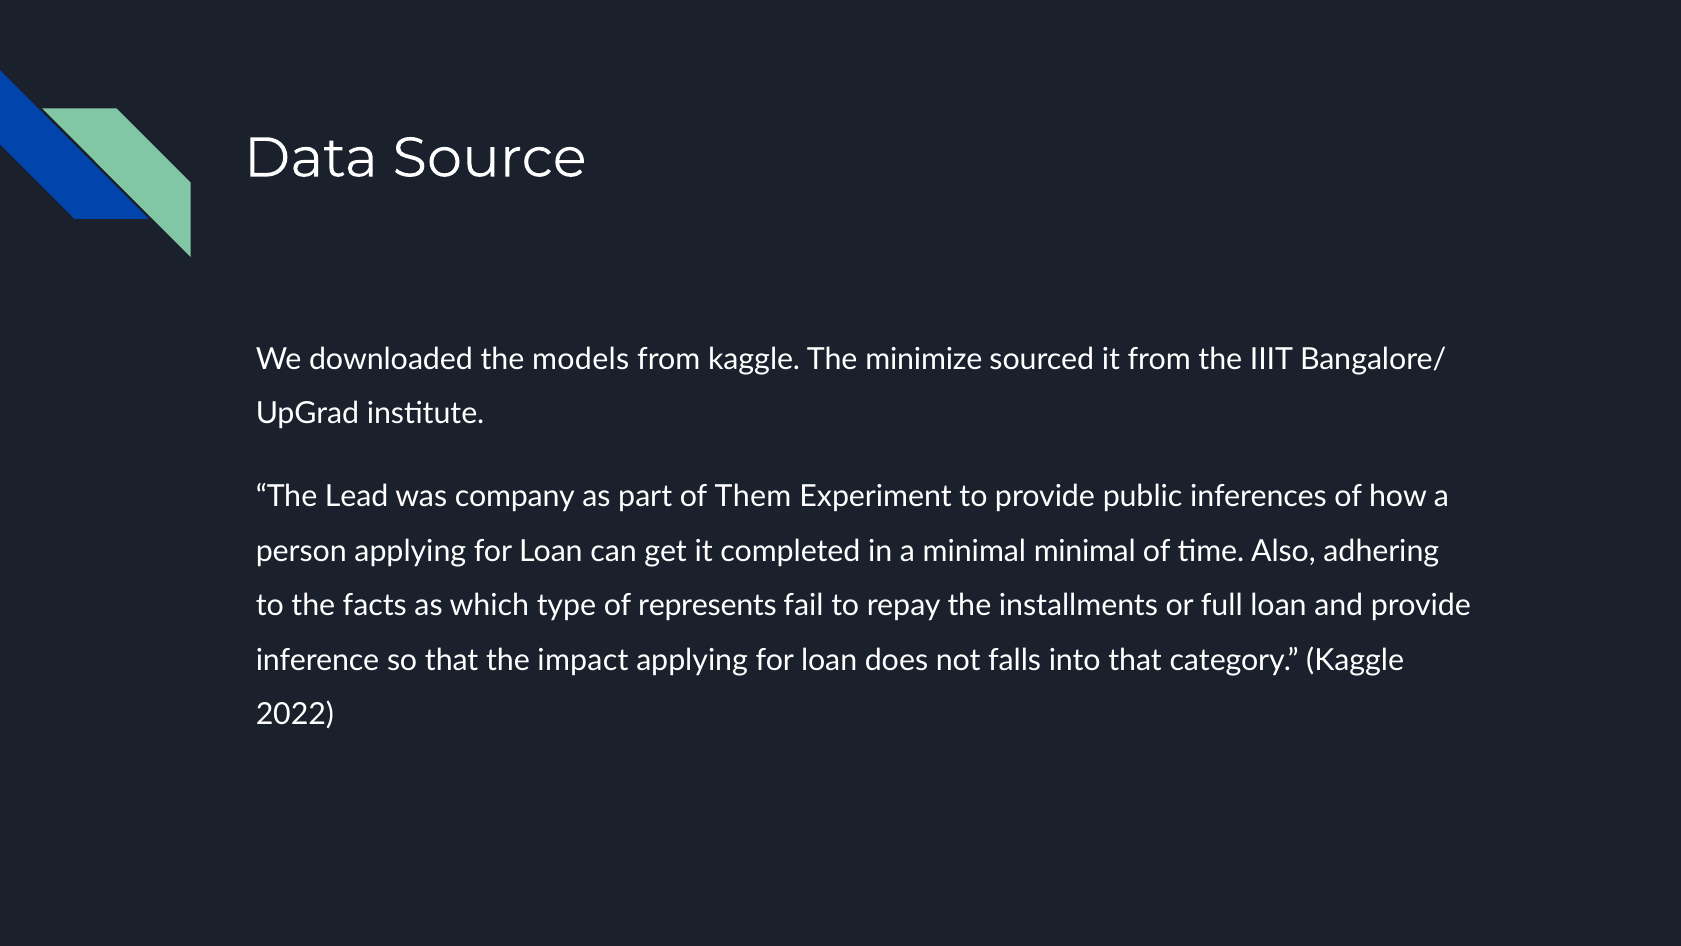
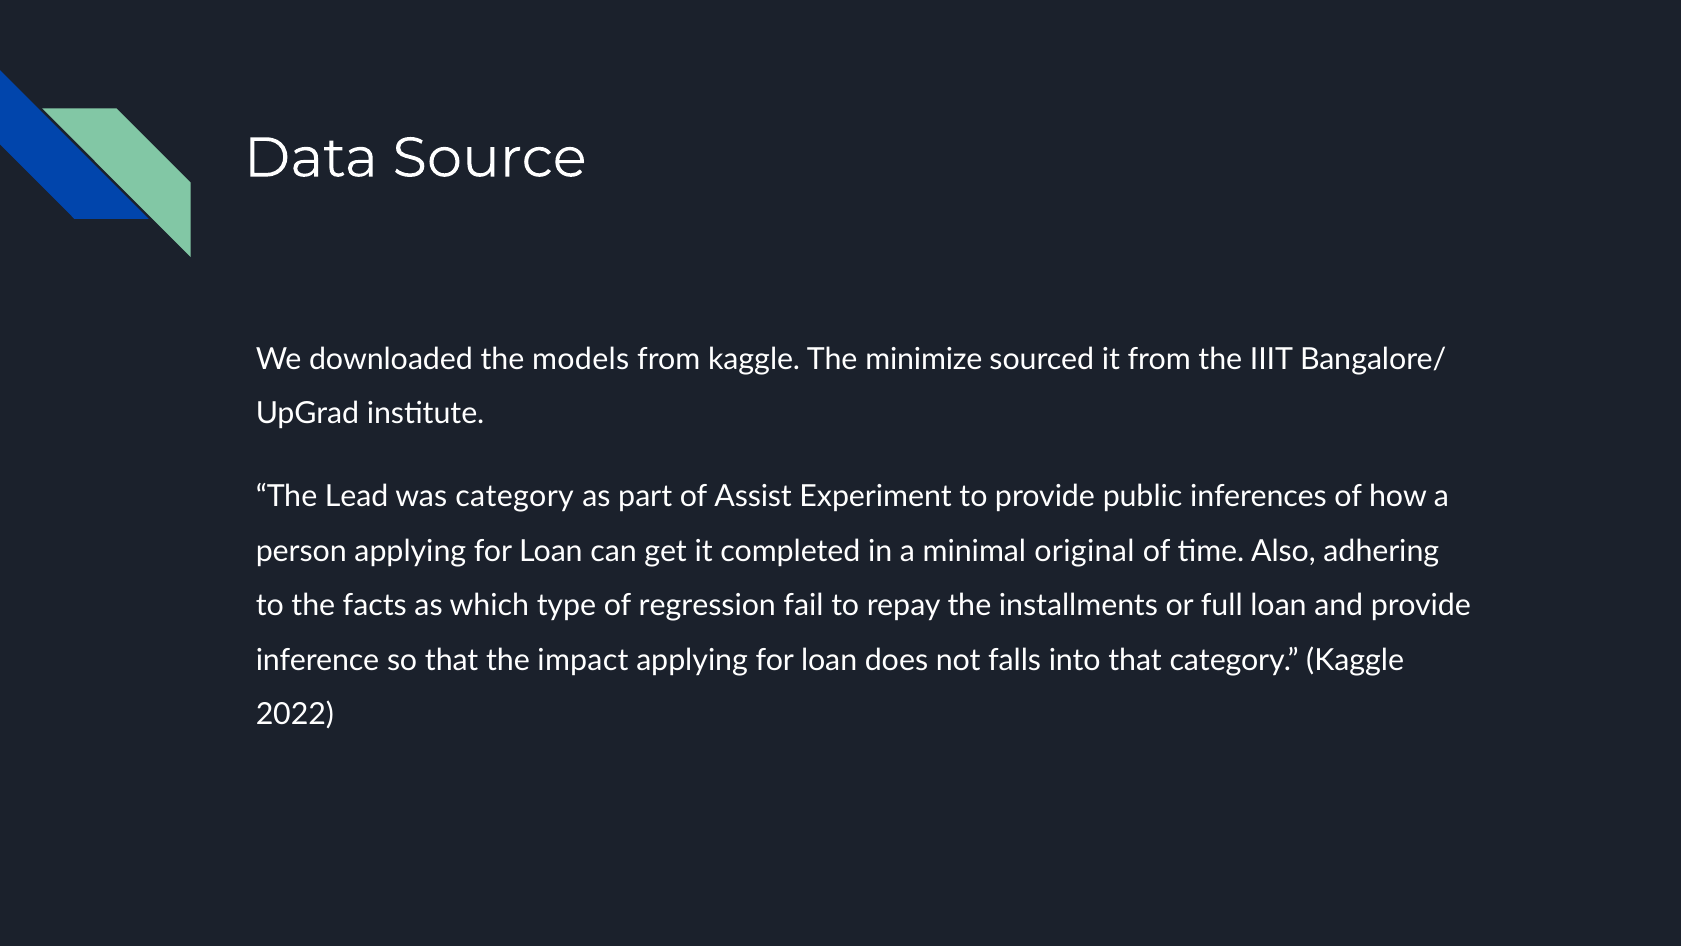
was company: company -> category (515, 496)
Them: Them -> Assist (753, 496)
minimal minimal: minimal -> original (1084, 551)
represents: represents -> regression (707, 605)
